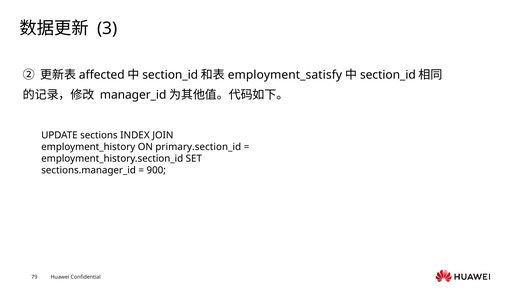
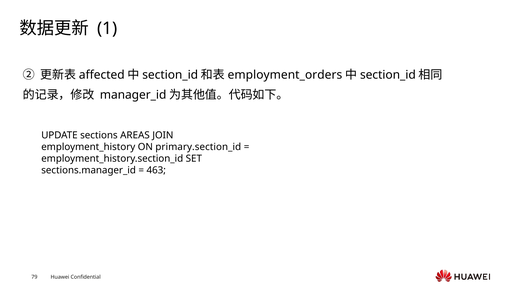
3: 3 -> 1 (107, 28)
employment_satisfy: employment_satisfy -> employment_orders (285, 75)
INDEX: INDEX -> AREAS (135, 135)
900: 900 -> 463 (156, 170)
